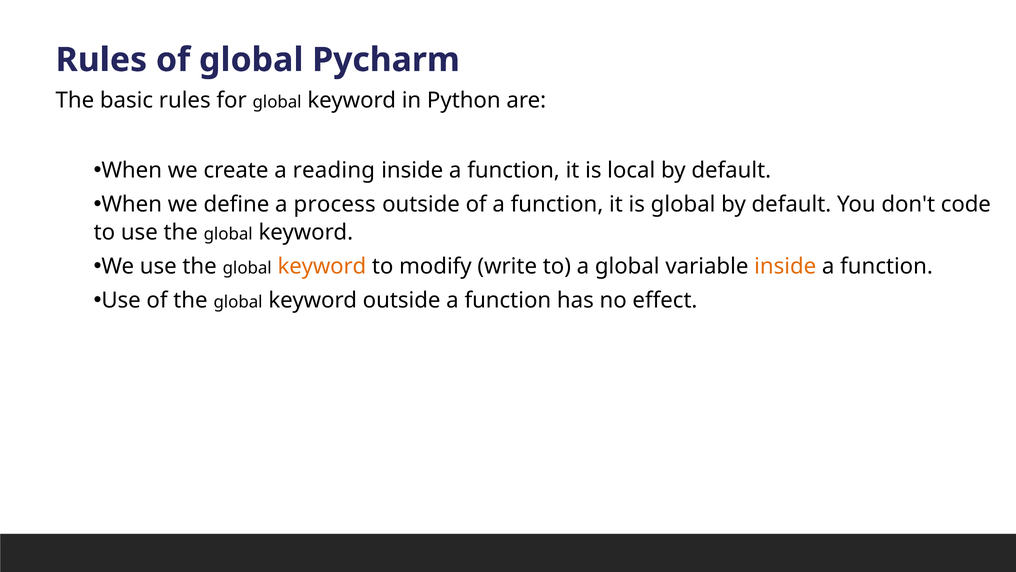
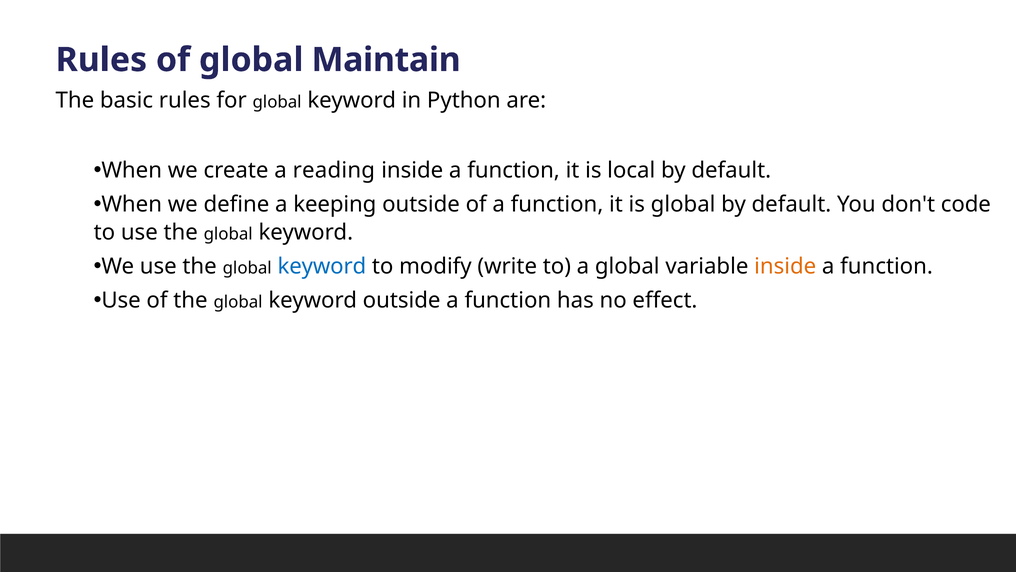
Pycharm: Pycharm -> Maintain (386, 60)
process: process -> keeping (335, 204)
keyword colour: orange -> blue (322, 266)
